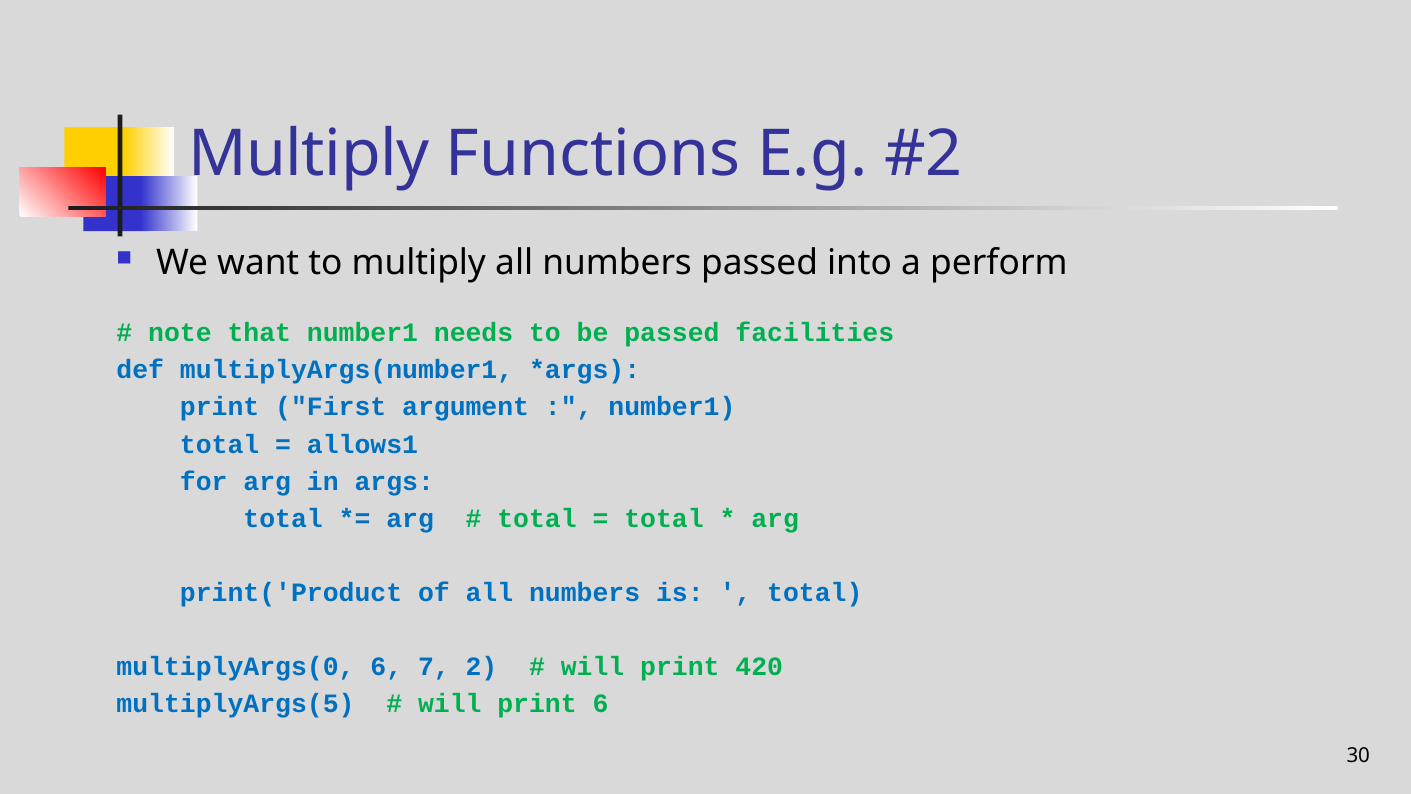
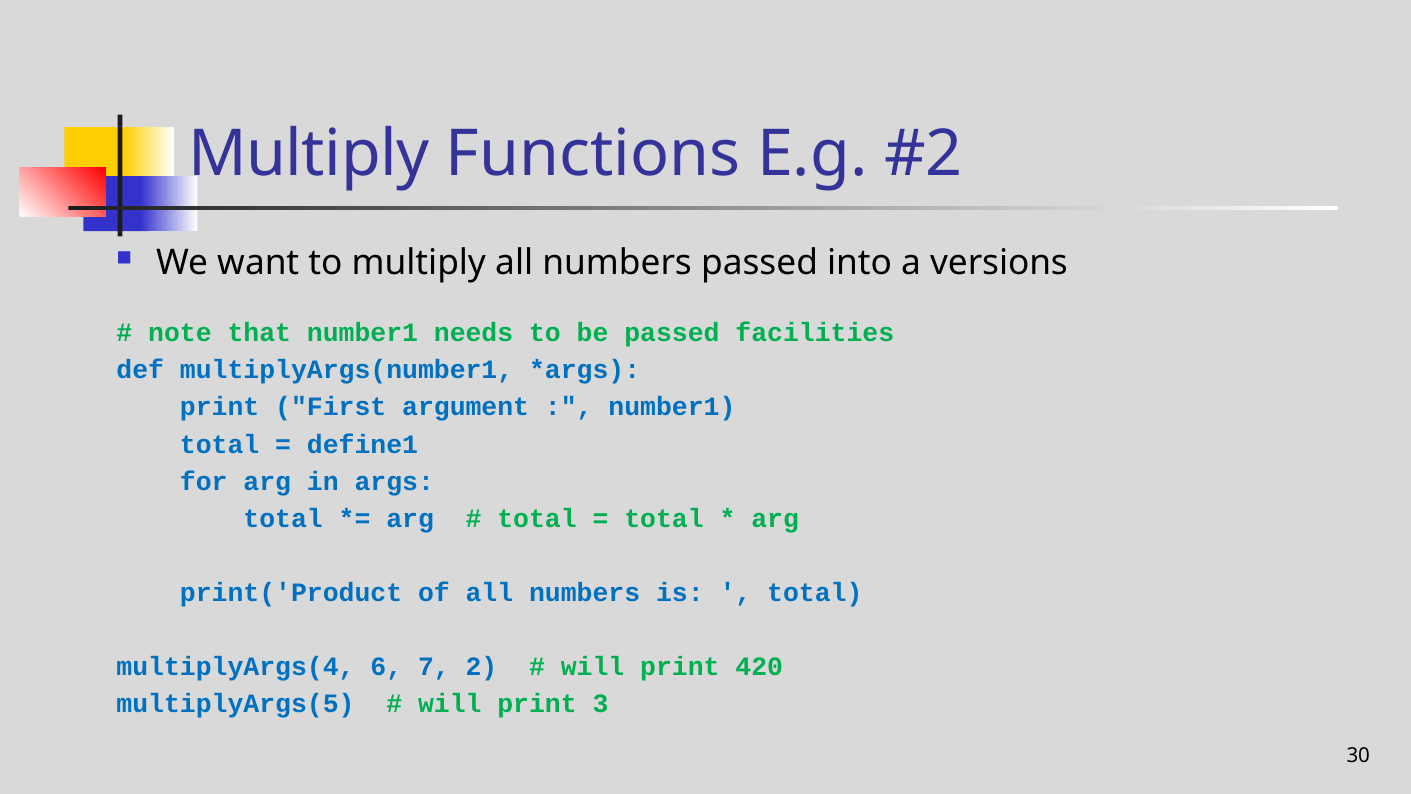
perform: perform -> versions (999, 262)
allows1: allows1 -> define1 (362, 444)
multiplyArgs(0: multiplyArgs(0 -> multiplyArgs(4 (235, 666)
print 6: 6 -> 3 (601, 703)
